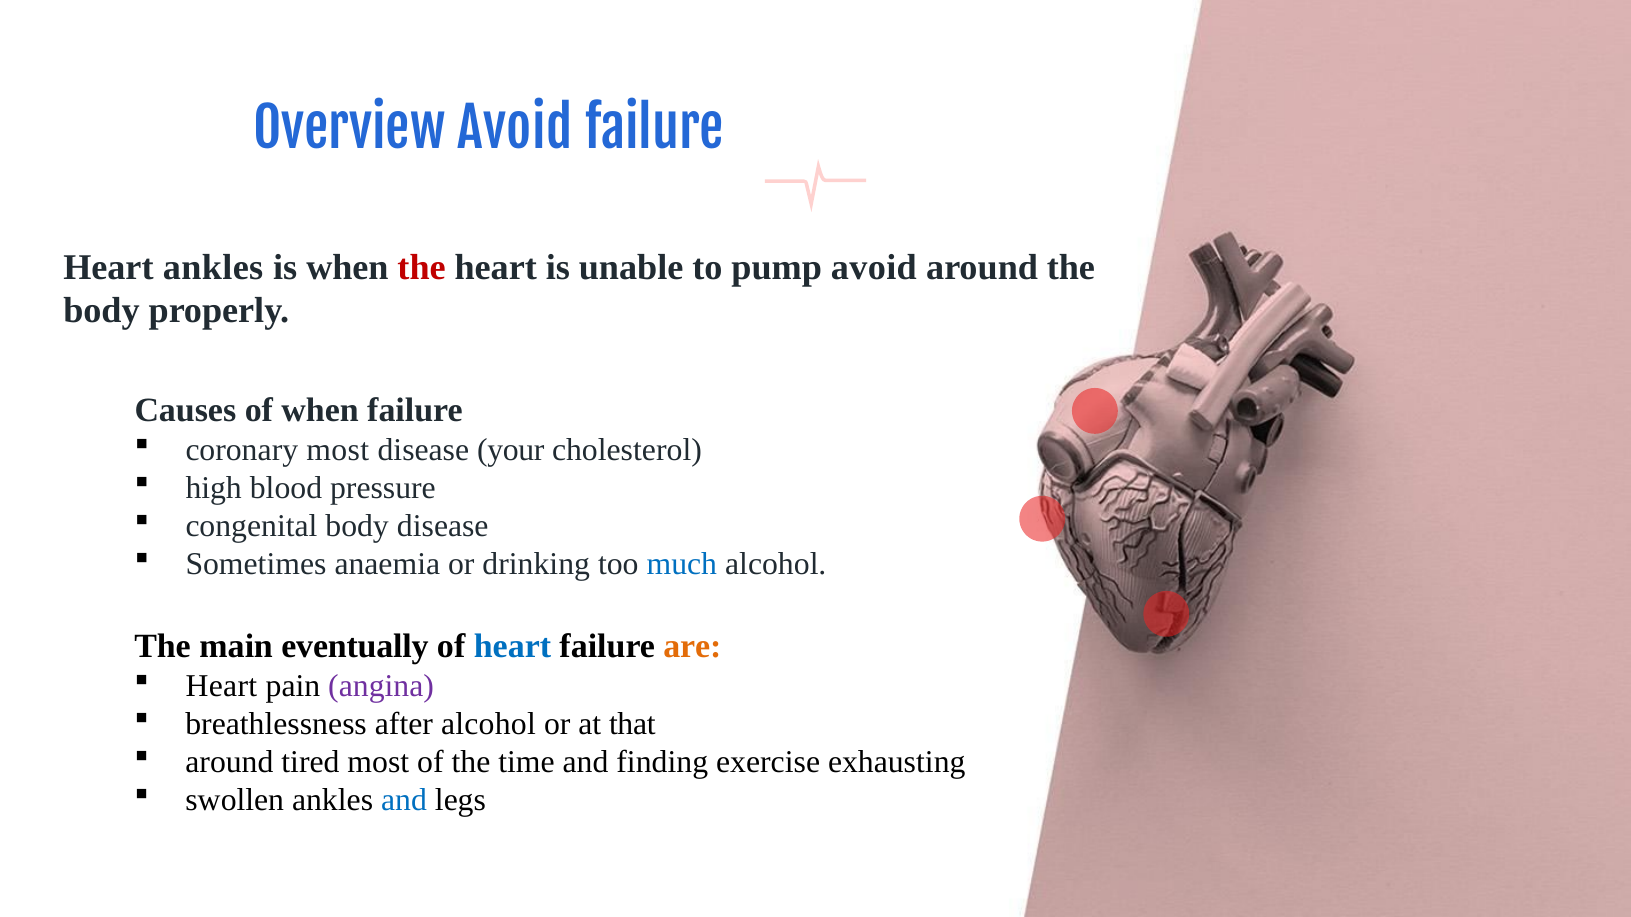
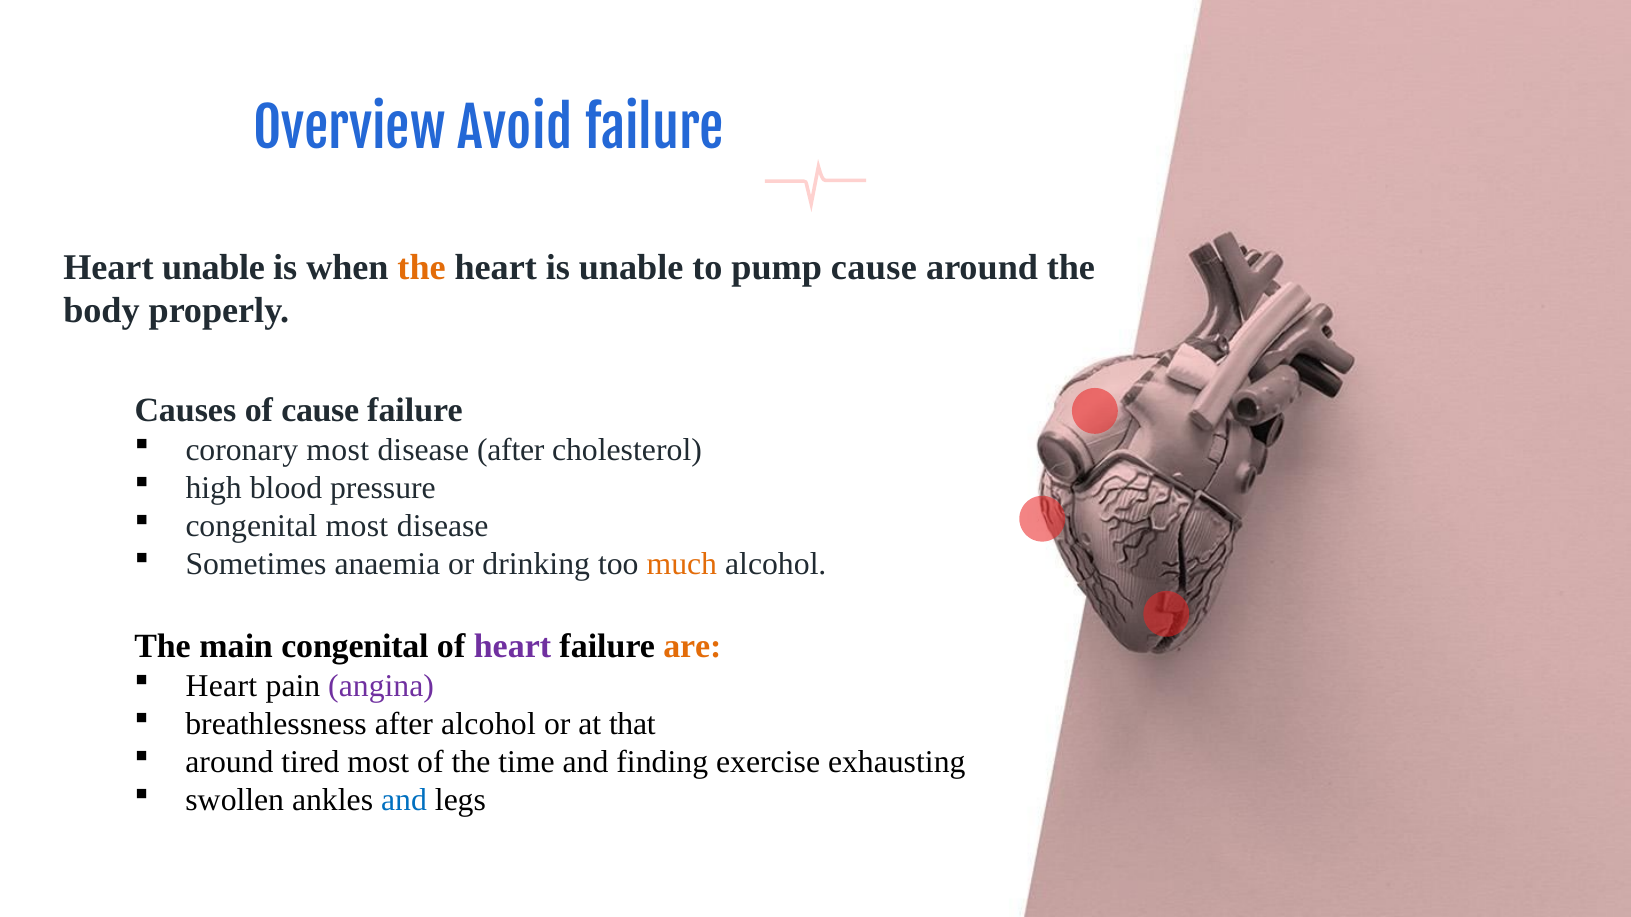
Heart ankles: ankles -> unable (213, 267)
the colour: red -> orange (422, 267)
pump avoid: avoid -> cause (874, 267)
of when: when -> cause (320, 411)
disease your: your -> after (511, 450)
congenital body: body -> most (357, 526)
much colour: blue -> orange (682, 564)
main eventually: eventually -> congenital (355, 647)
heart colour: blue -> purple (512, 647)
